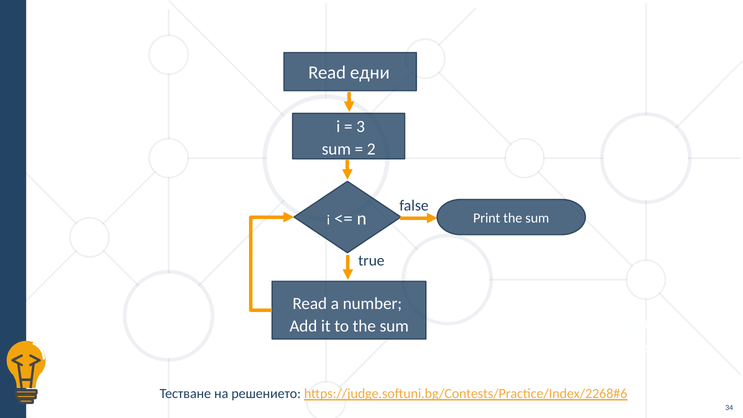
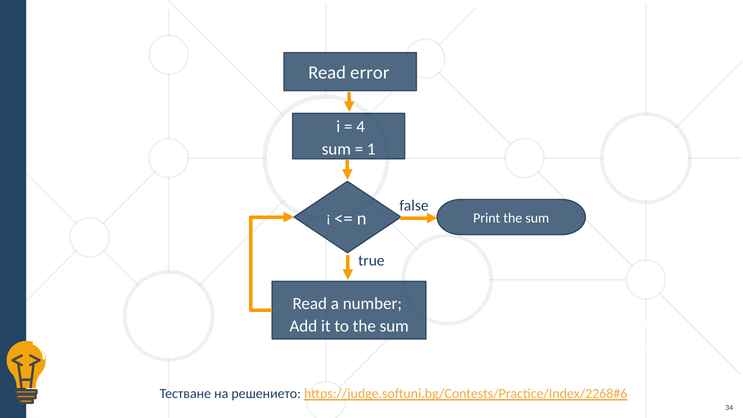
едни: едни -> error (370, 73)
3: 3 -> 4 (361, 127)
2: 2 -> 1 (371, 149)
